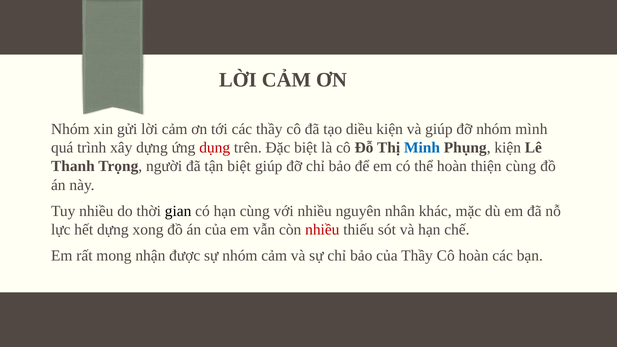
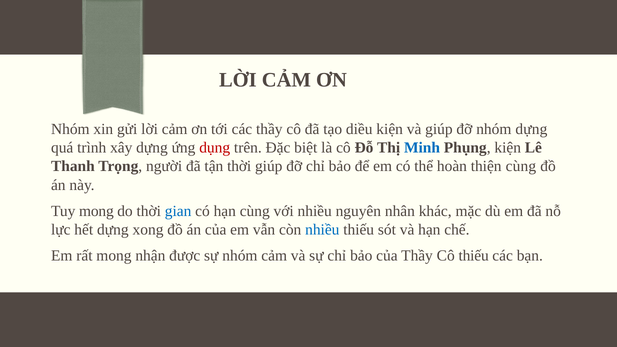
nhóm mình: mình -> dựng (531, 129)
tận biệt: biệt -> thời (239, 166)
Tuy nhiều: nhiều -> mong (96, 211)
gian colour: black -> blue (178, 211)
nhiều colour: red -> blue (322, 230)
Cô hoàn: hoàn -> thiếu (474, 256)
